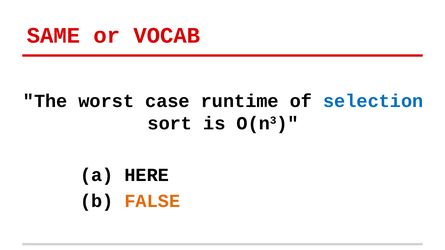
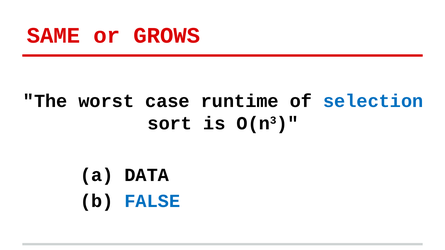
VOCAB: VOCAB -> GROWS (167, 35)
HERE: HERE -> DATA (147, 175)
FALSE colour: orange -> blue (152, 201)
